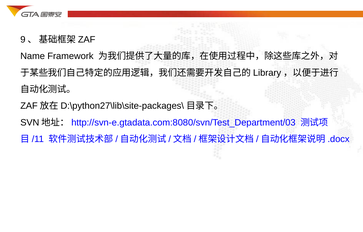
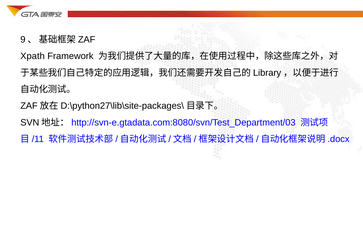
Name: Name -> Xpath (33, 56)
